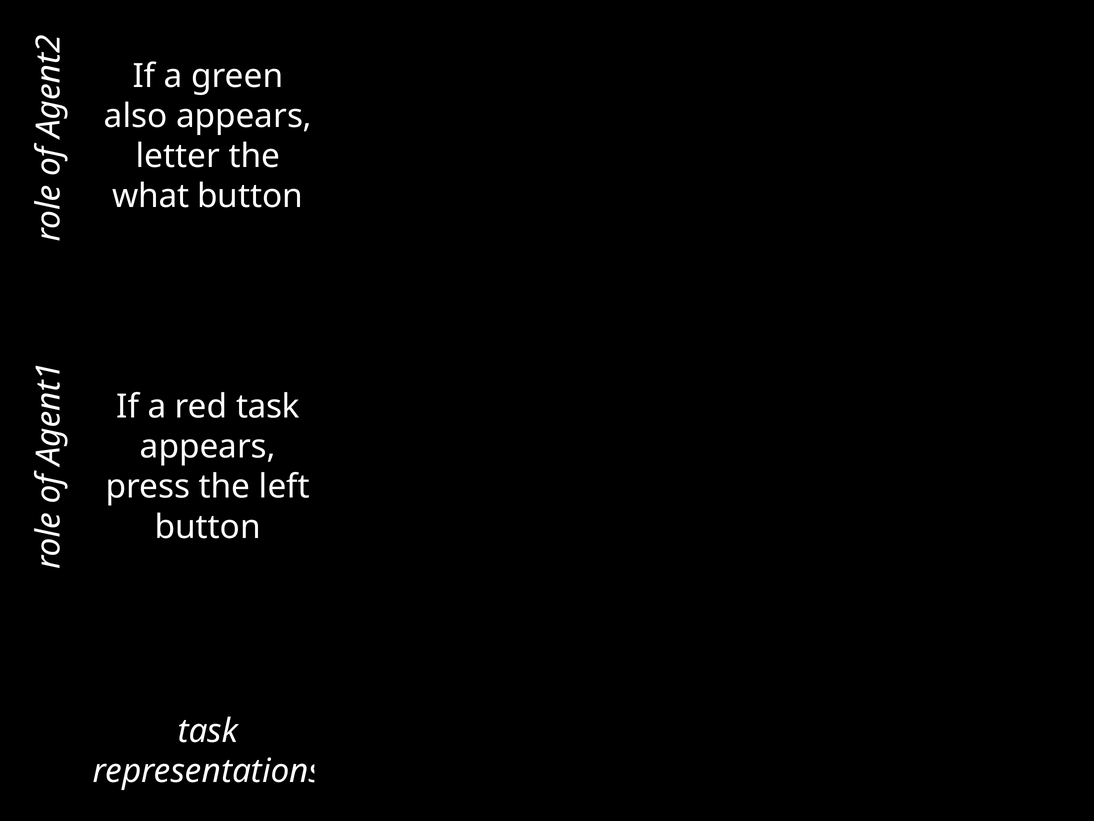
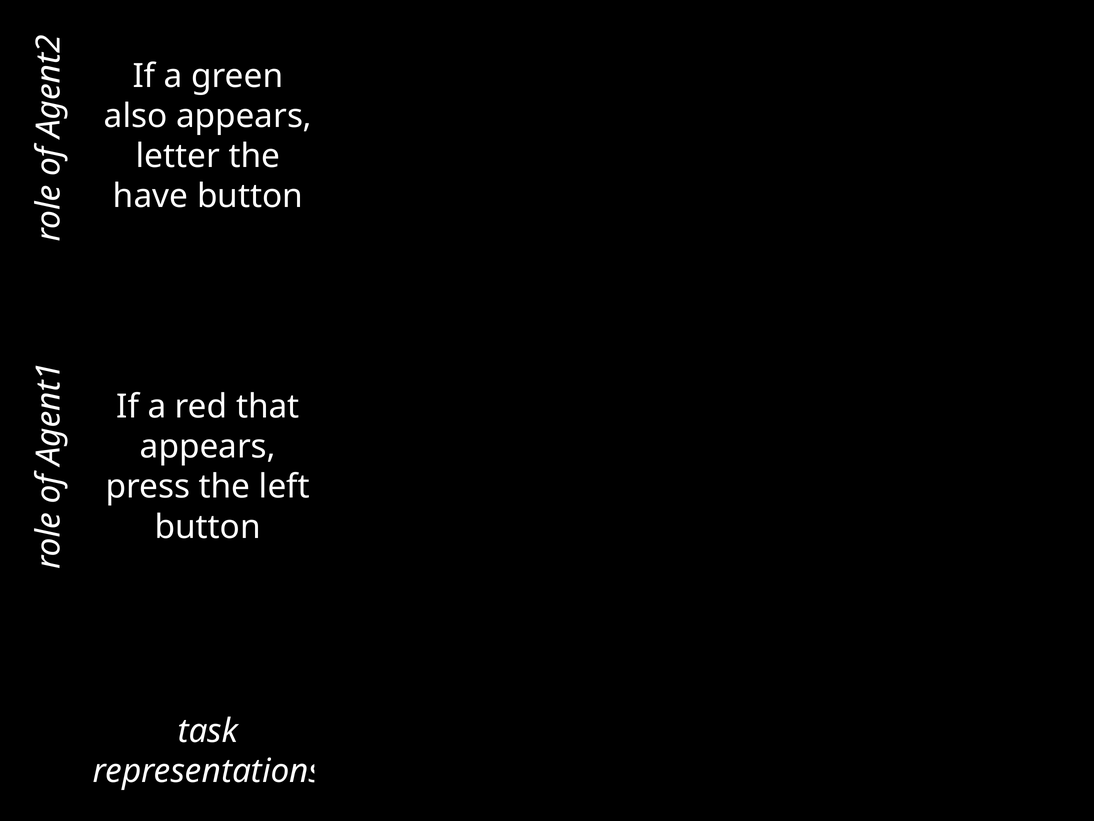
what: what -> have (151, 196)
red task: task -> that (268, 406)
